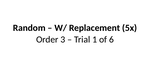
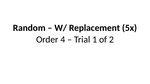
3: 3 -> 4 (63, 40)
6: 6 -> 2 (111, 40)
